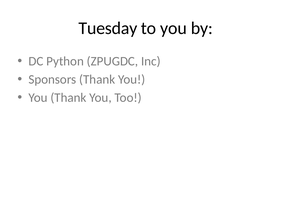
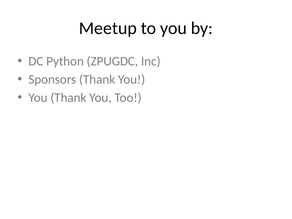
Tuesday: Tuesday -> Meetup (108, 28)
